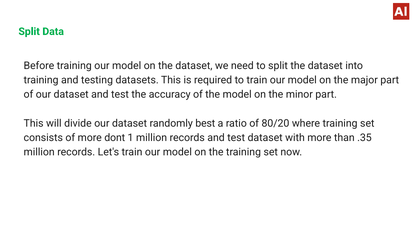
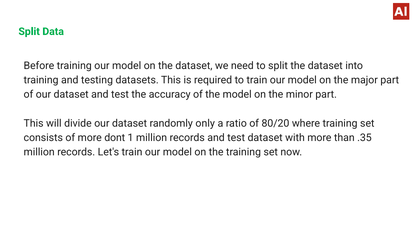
best: best -> only (205, 123)
